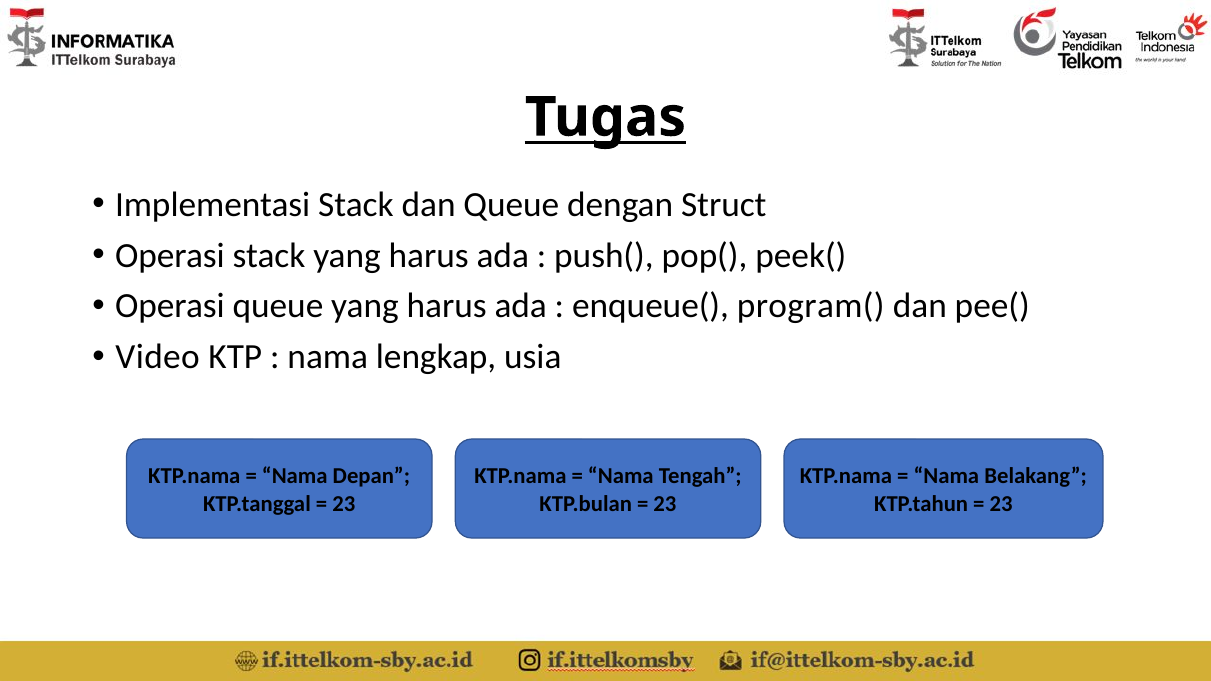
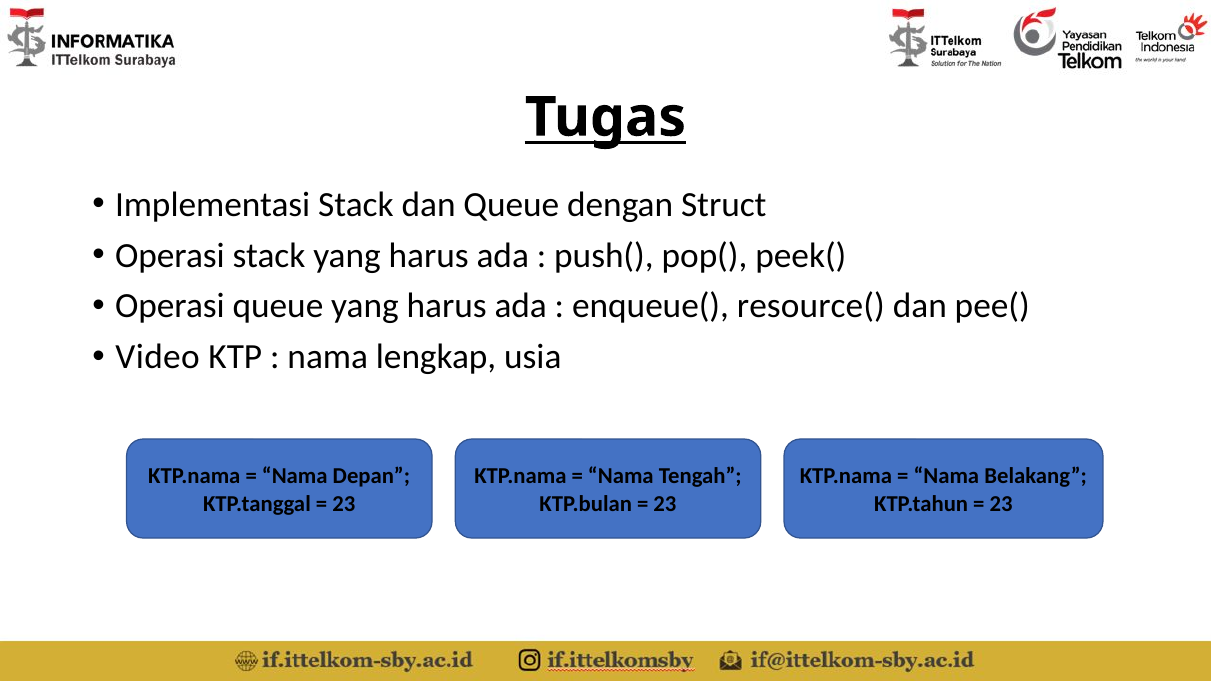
program(: program( -> resource( (811, 306)
